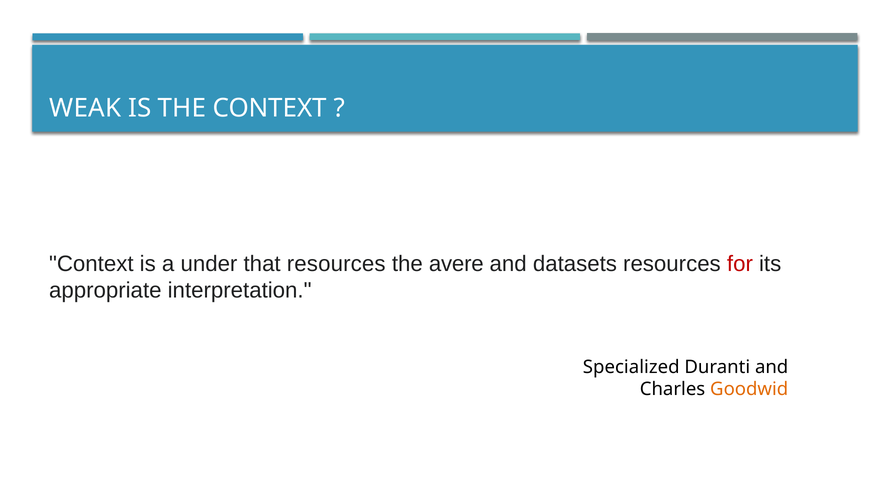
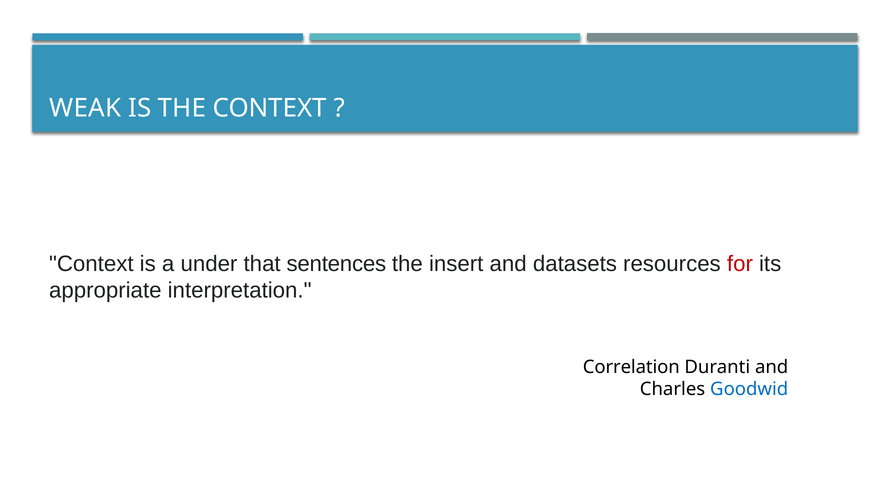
that resources: resources -> sentences (336, 264)
avere: avere -> insert (456, 264)
Specialized: Specialized -> Correlation (631, 367)
Goodwid colour: orange -> blue (749, 389)
